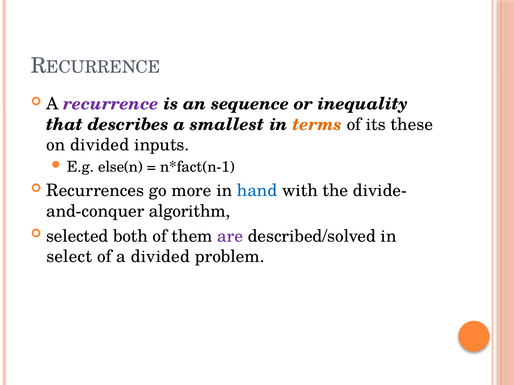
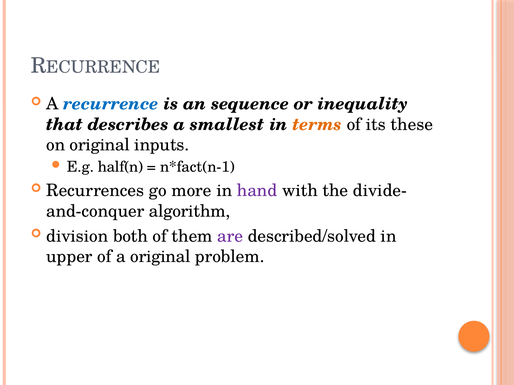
recurrence colour: purple -> blue (111, 104)
on divided: divided -> original (100, 145)
else(n: else(n -> half(n (120, 167)
hand colour: blue -> purple (257, 191)
selected: selected -> division (77, 236)
select: select -> upper (69, 257)
a divided: divided -> original (160, 257)
